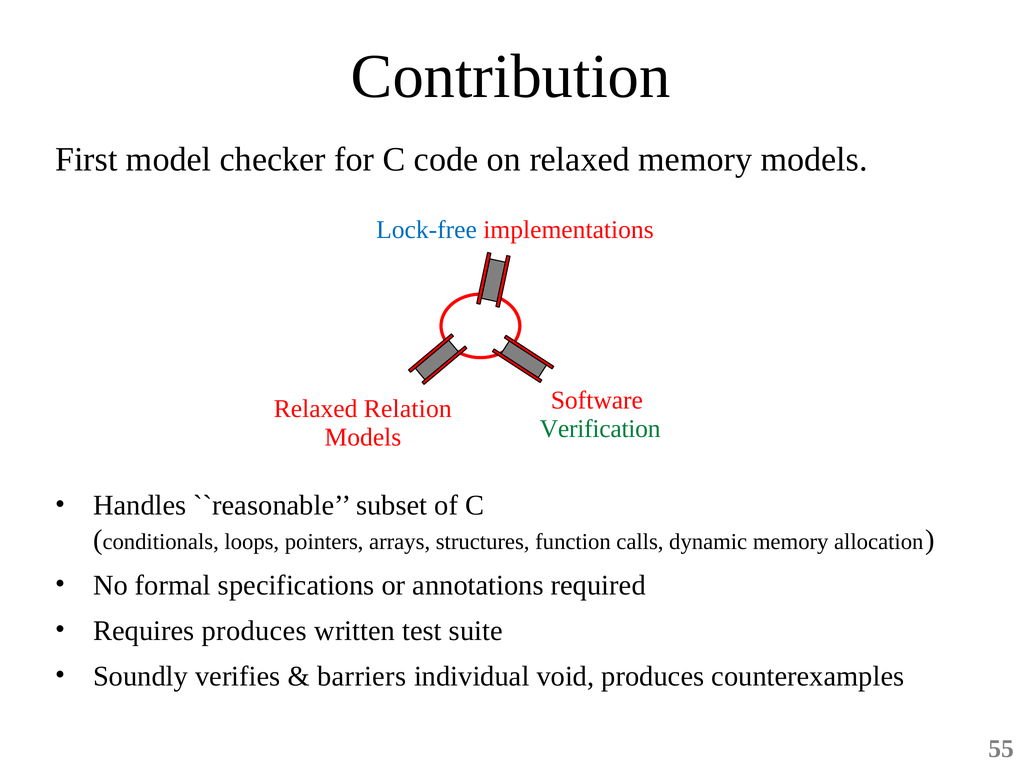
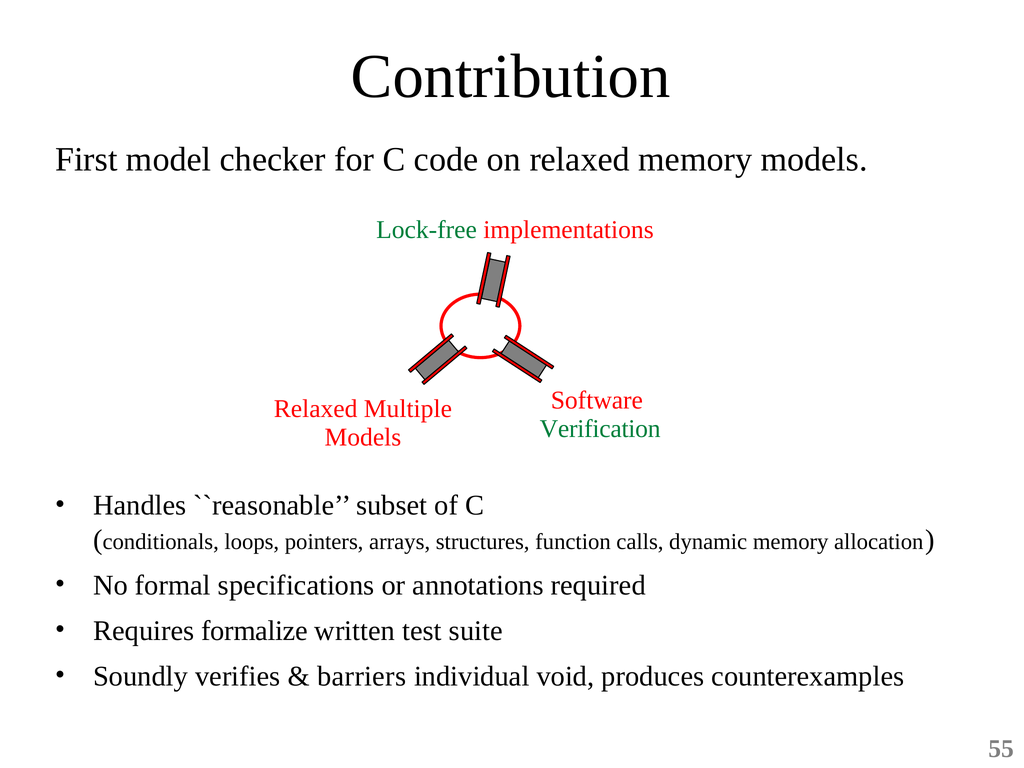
Lock-free colour: blue -> green (427, 230)
Relation: Relation -> Multiple (408, 409)
Requires produces: produces -> formalize (255, 631)
